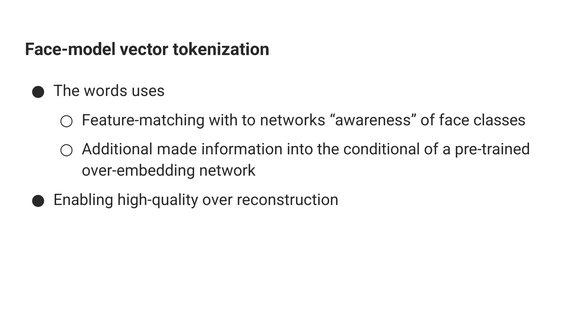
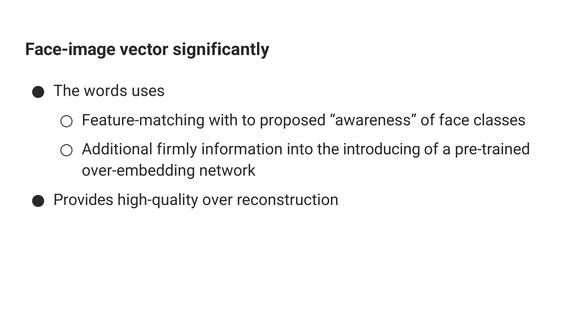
Face-model: Face-model -> Face-image (70, 49)
tokenization: tokenization -> significantly (221, 49)
networks: networks -> proposed (293, 120)
made: made -> firmly (177, 149)
conditional: conditional -> introducing (382, 149)
Enabling: Enabling -> Provides (83, 200)
